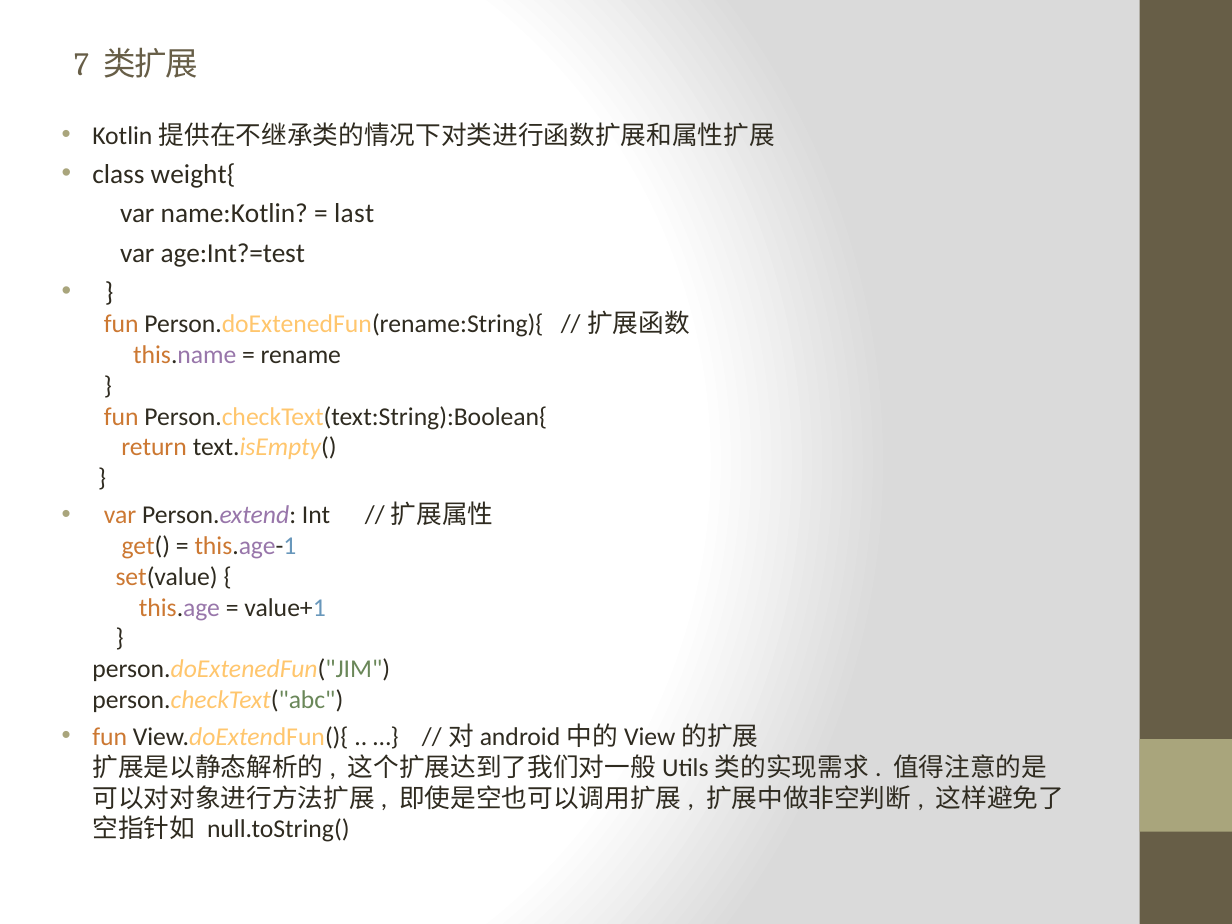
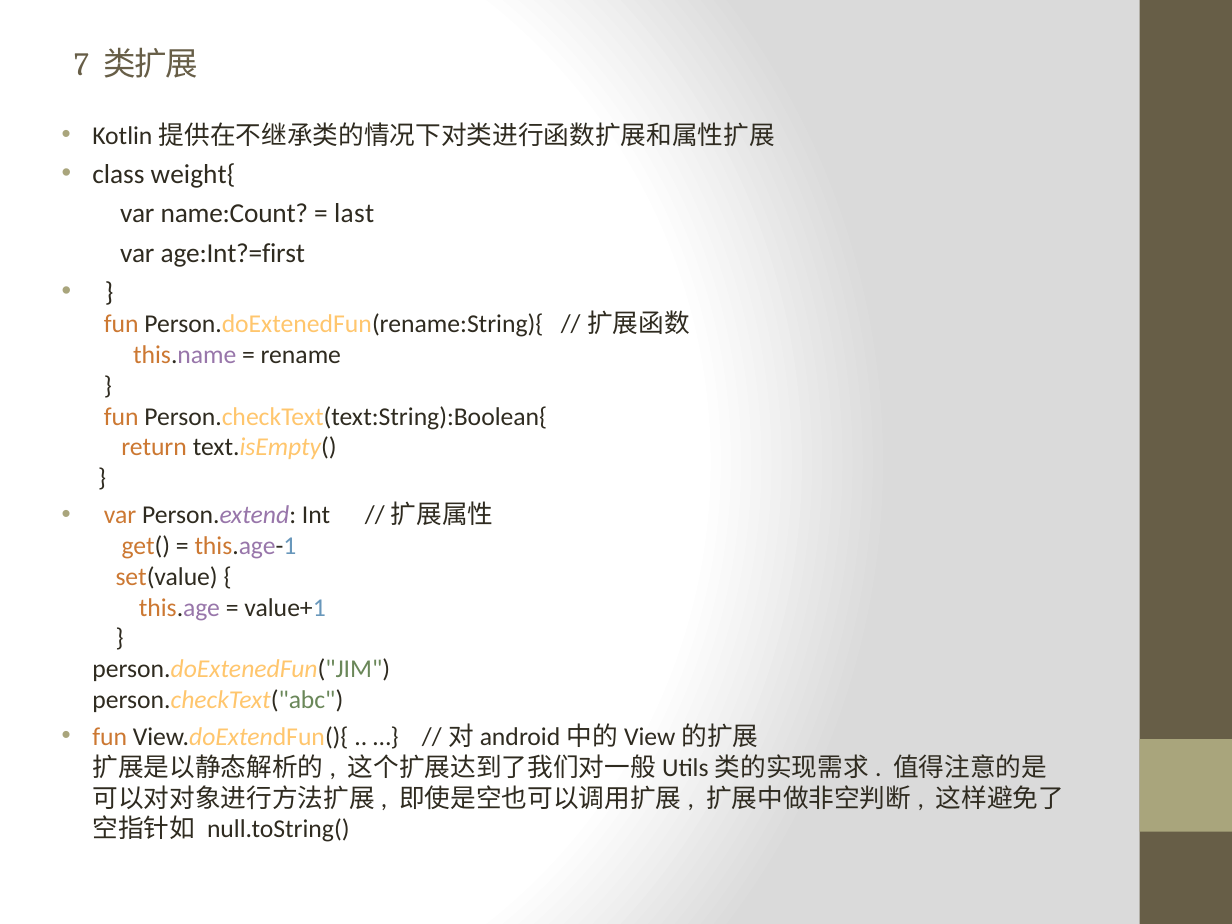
name:Kotlin: name:Kotlin -> name:Count (234, 214)
age:Int?=test: age:Int?=test -> age:Int?=first (233, 253)
